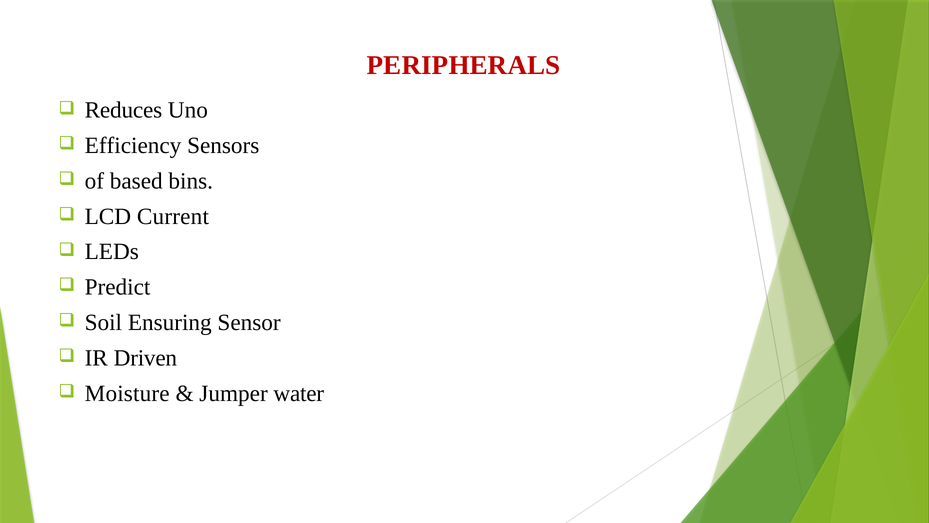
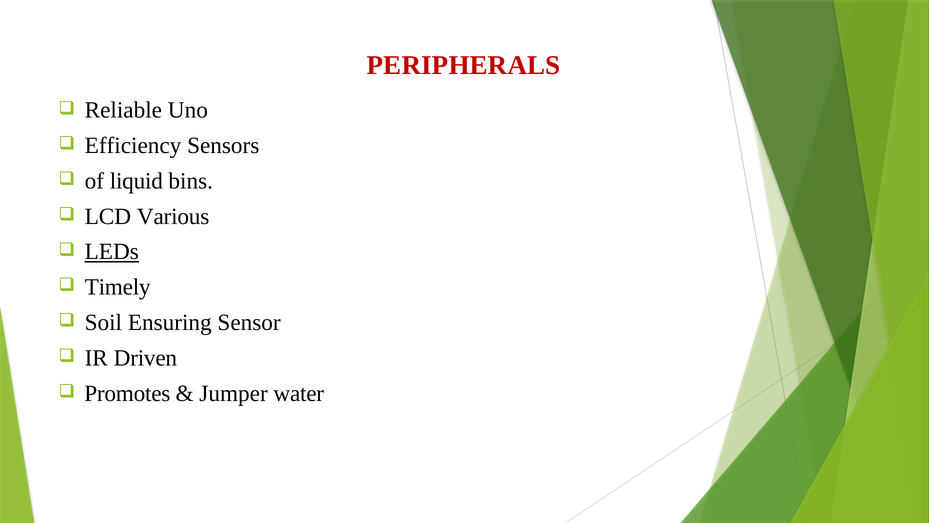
Reduces: Reduces -> Reliable (123, 110)
based: based -> liquid (136, 181)
Current: Current -> Various (173, 216)
LEDs underline: none -> present (112, 252)
Predict: Predict -> Timely (118, 287)
Moisture: Moisture -> Promotes (127, 393)
